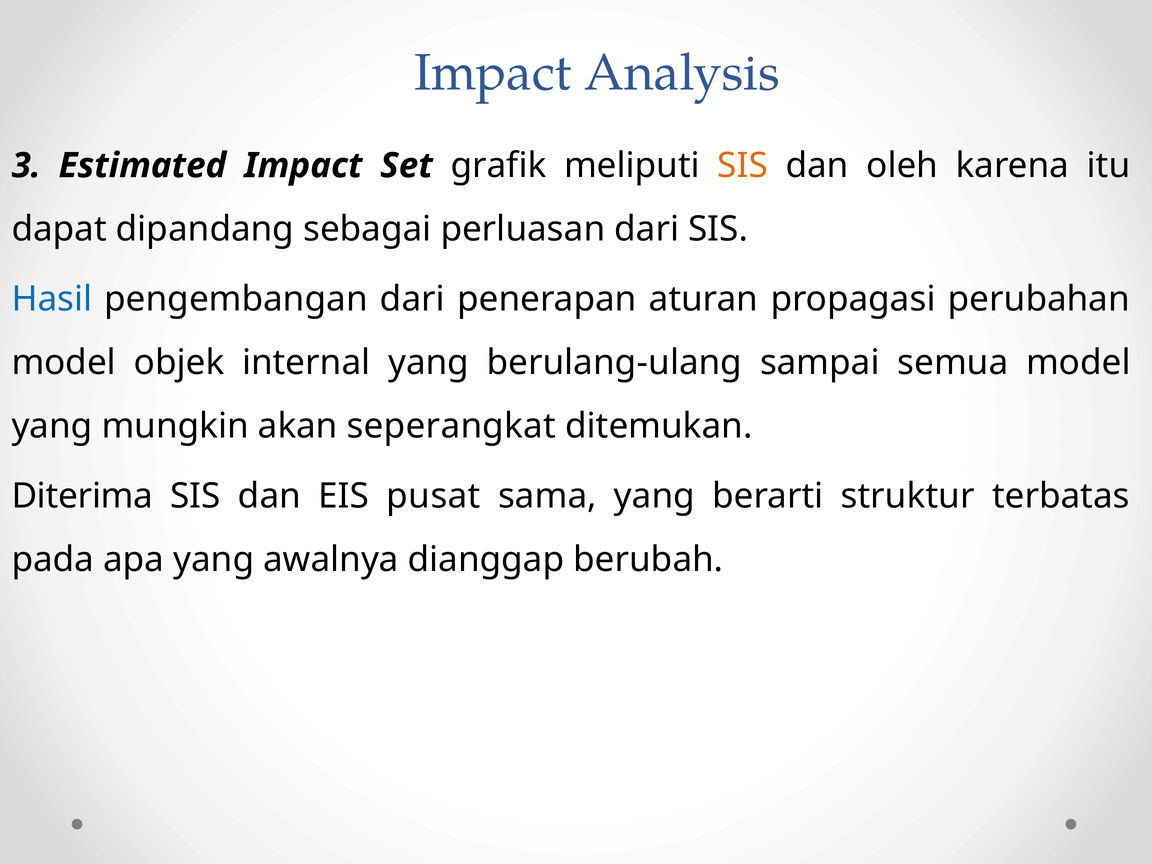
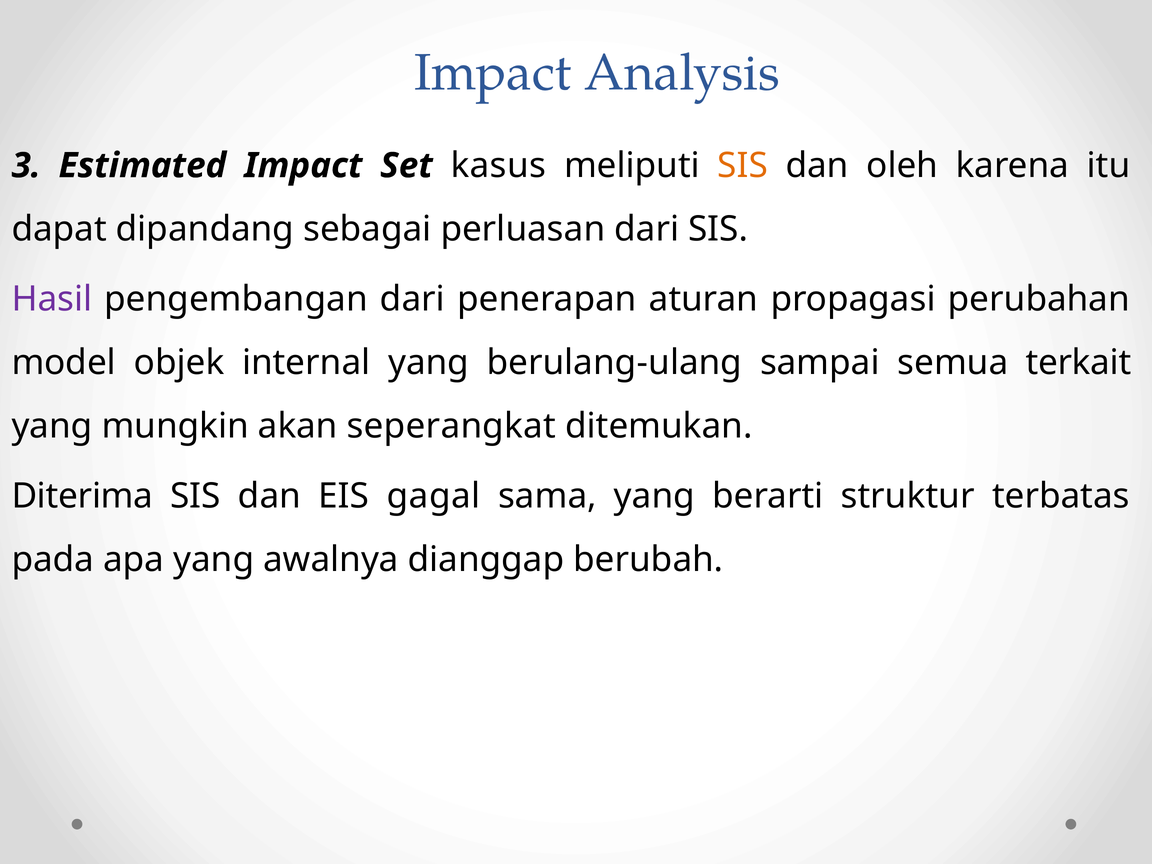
grafik: grafik -> kasus (498, 166)
Hasil colour: blue -> purple (52, 299)
semua model: model -> terkait (1079, 363)
pusat: pusat -> gagal (434, 496)
